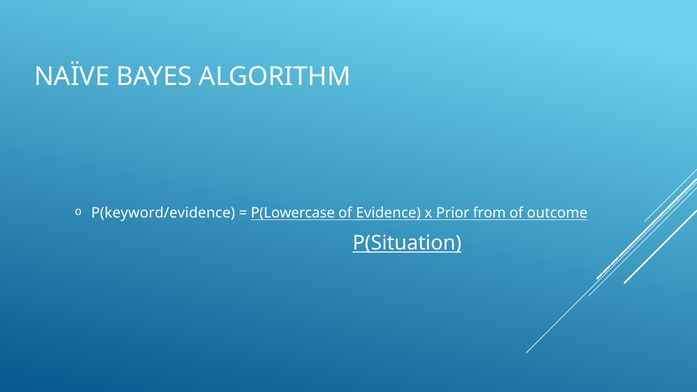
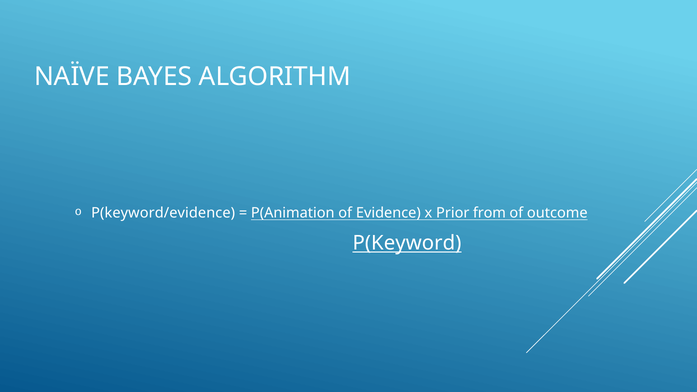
P(Lowercase: P(Lowercase -> P(Animation (293, 213)
P(Situation: P(Situation -> P(Keyword (407, 243)
